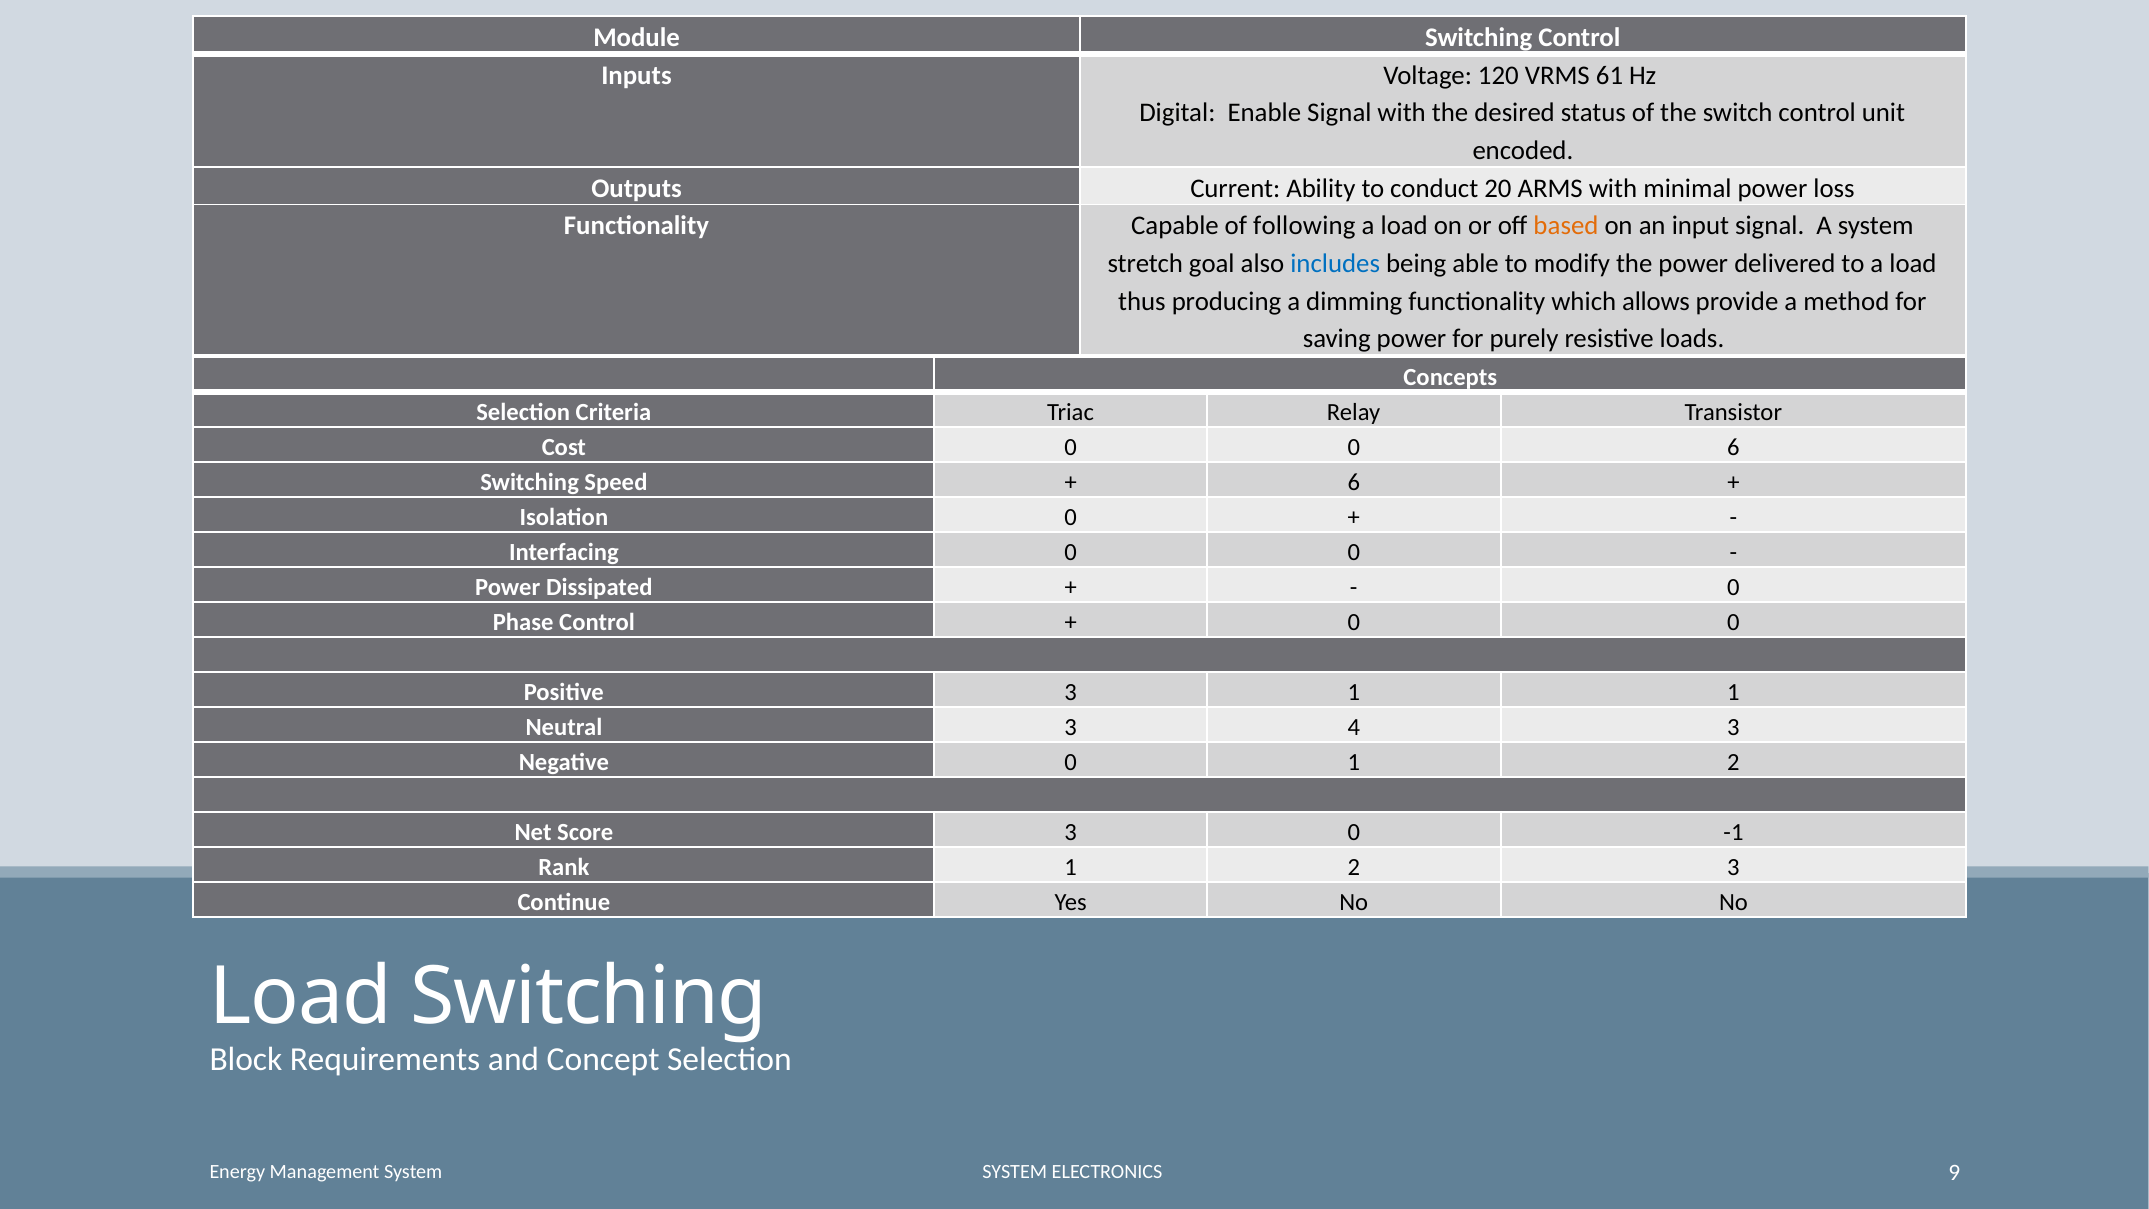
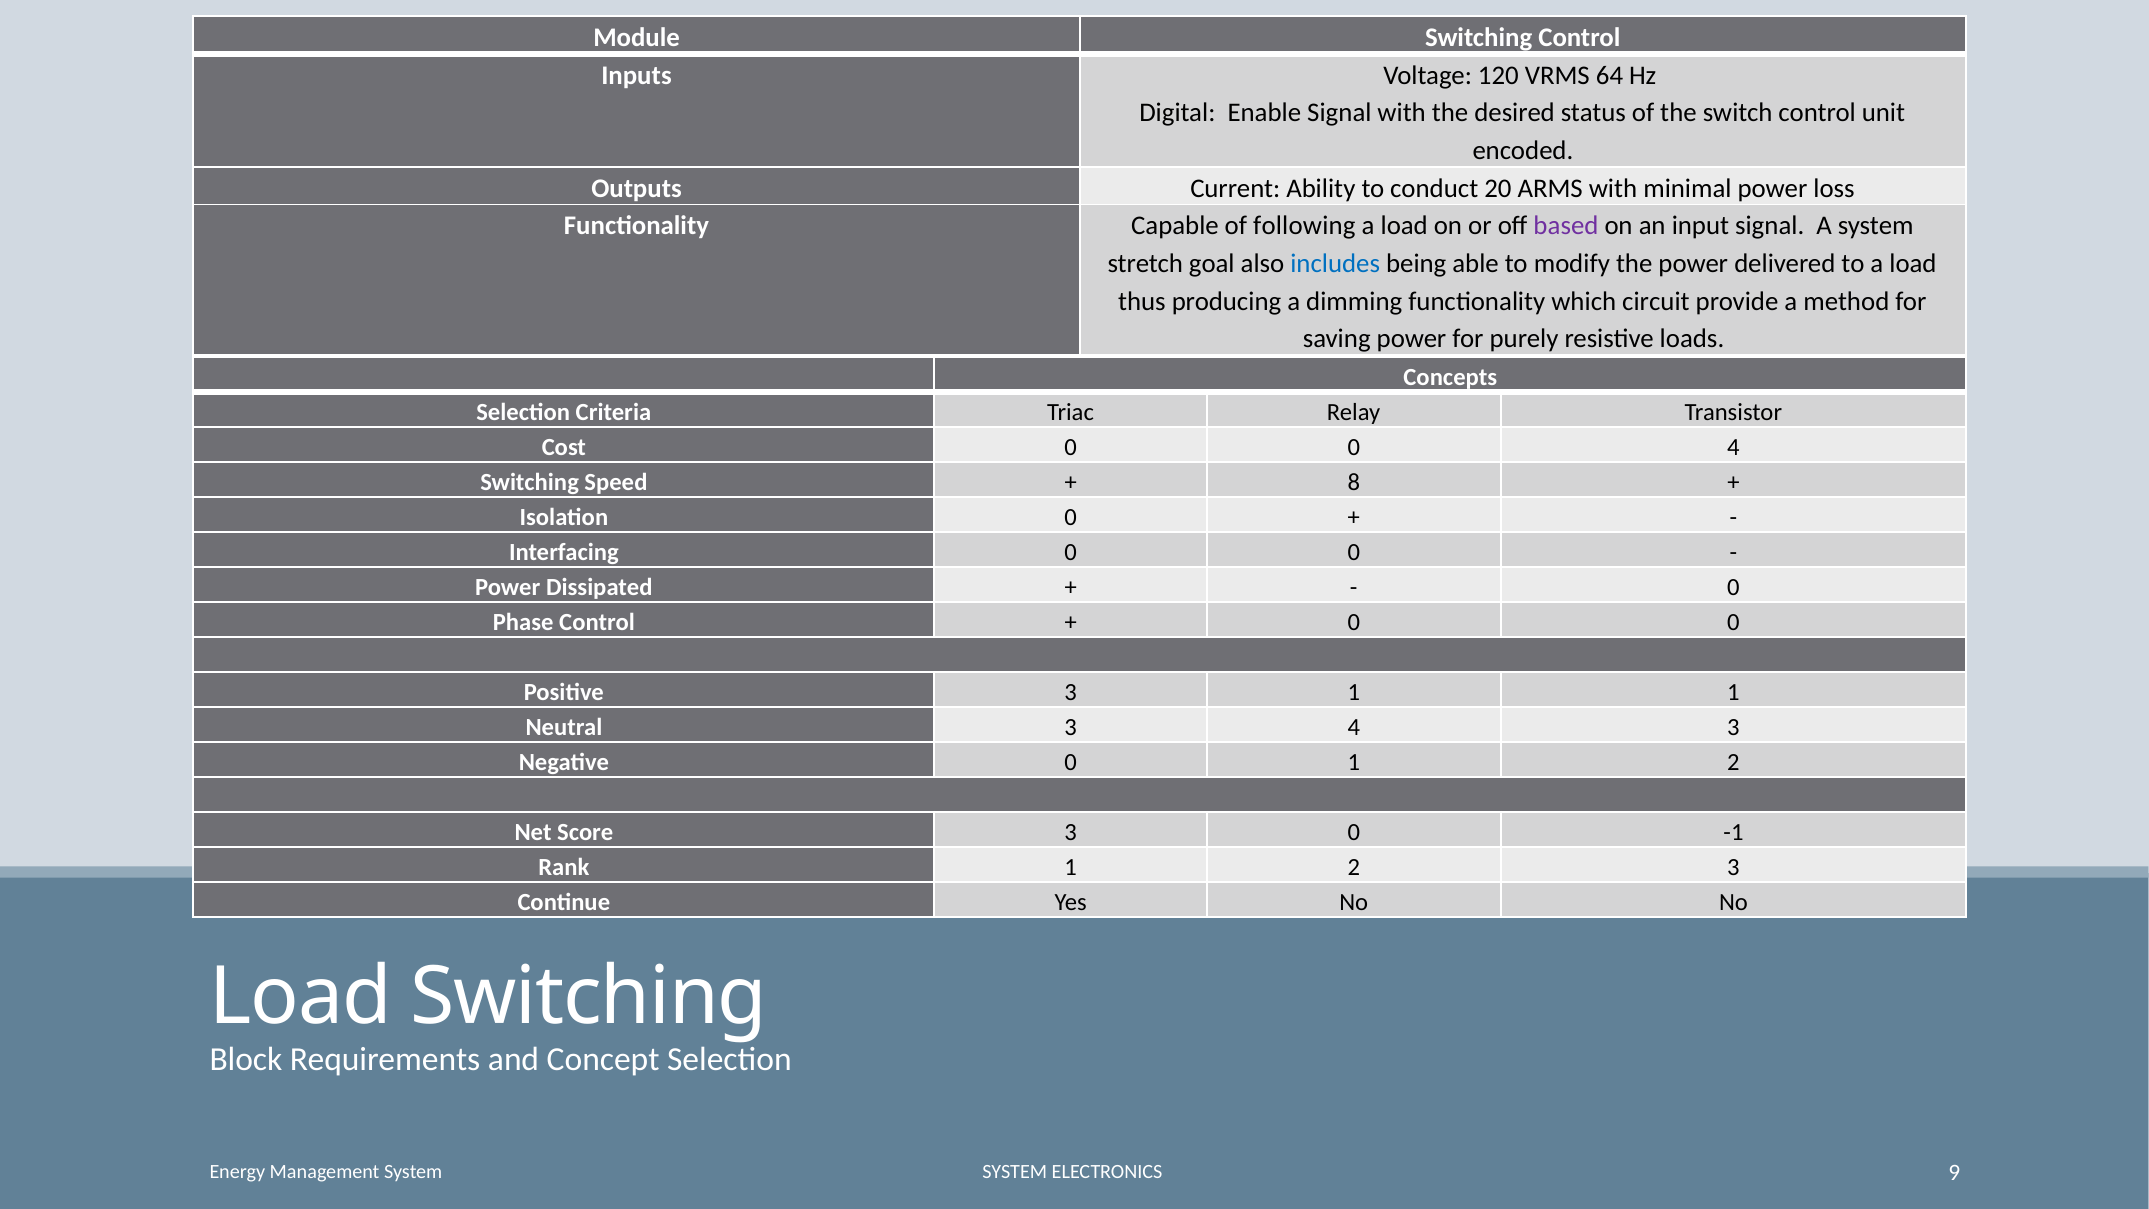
61: 61 -> 64 (1609, 75)
based colour: orange -> purple (1566, 226)
allows: allows -> circuit (1656, 301)
0 6: 6 -> 4 (1733, 447)
6: 6 -> 8 (1354, 482)
